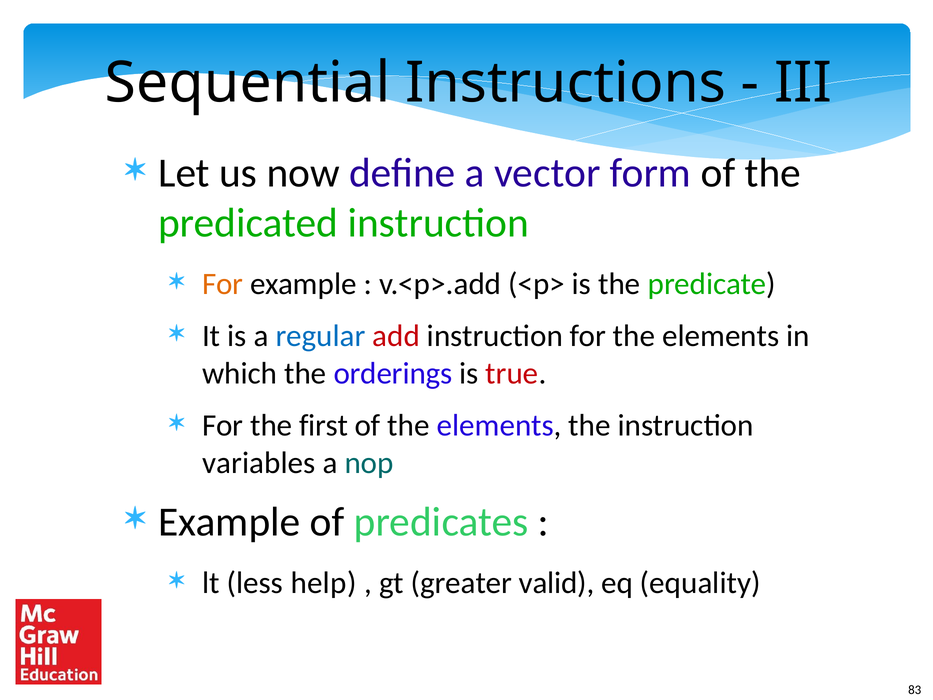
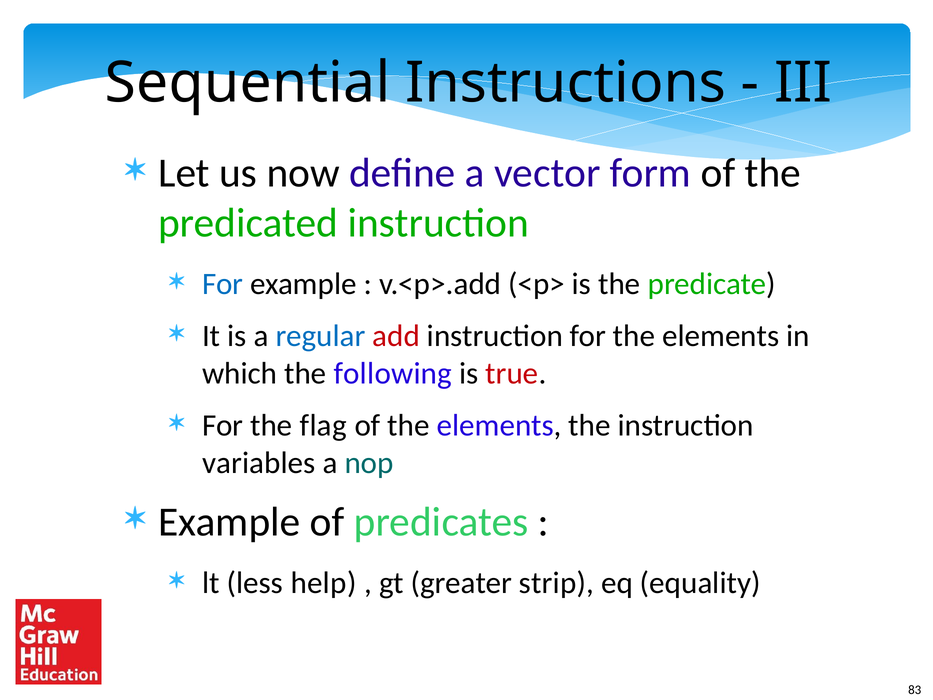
For colour: orange -> blue (223, 284)
orderings: orderings -> following (393, 373)
first: first -> flag (323, 425)
valid: valid -> strip (556, 583)
